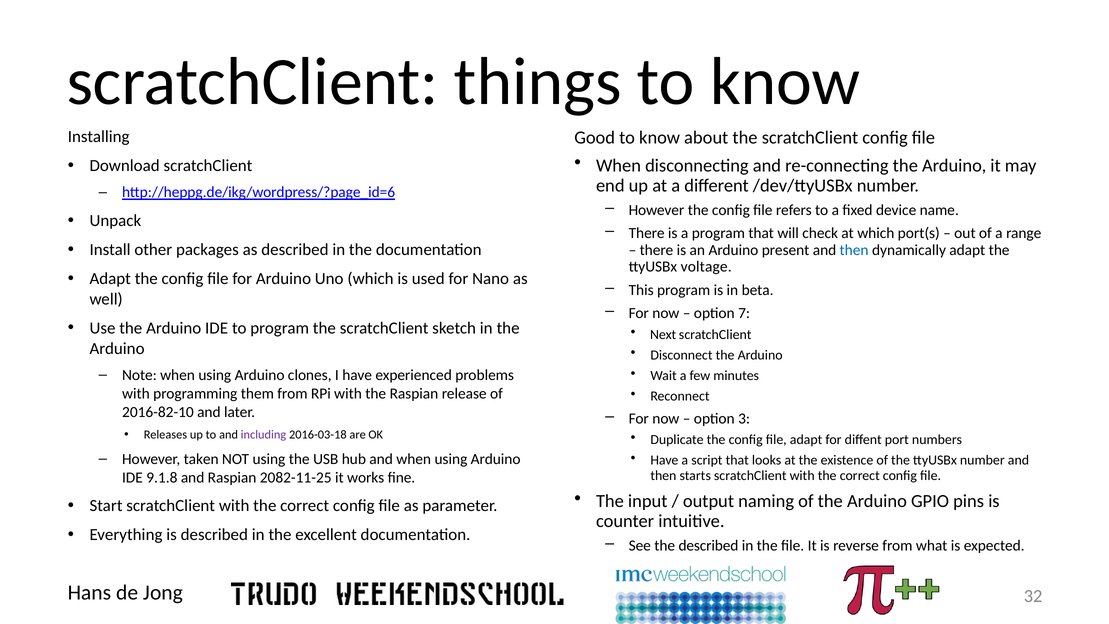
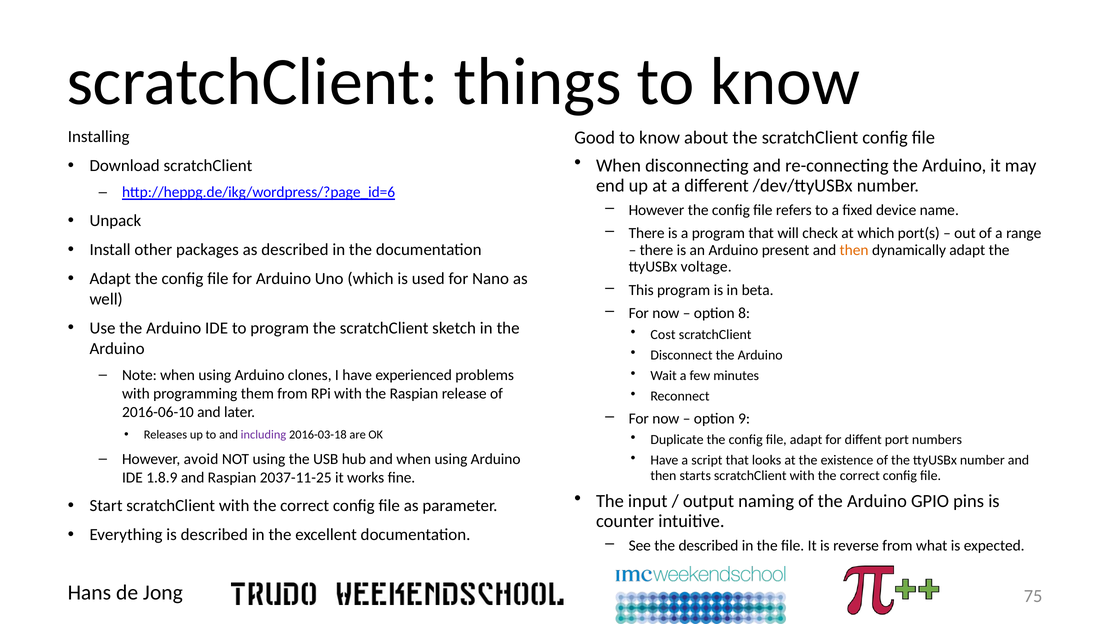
then colour: blue -> orange (854, 250)
7: 7 -> 8 (744, 313)
Next: Next -> Cost (663, 334)
2016-82-10: 2016-82-10 -> 2016-06-10 (158, 412)
3: 3 -> 9 (744, 419)
taken: taken -> avoid (201, 459)
9.1.8: 9.1.8 -> 1.8.9 (162, 477)
2082-11-25: 2082-11-25 -> 2037-11-25 (296, 477)
32: 32 -> 75 (1033, 596)
